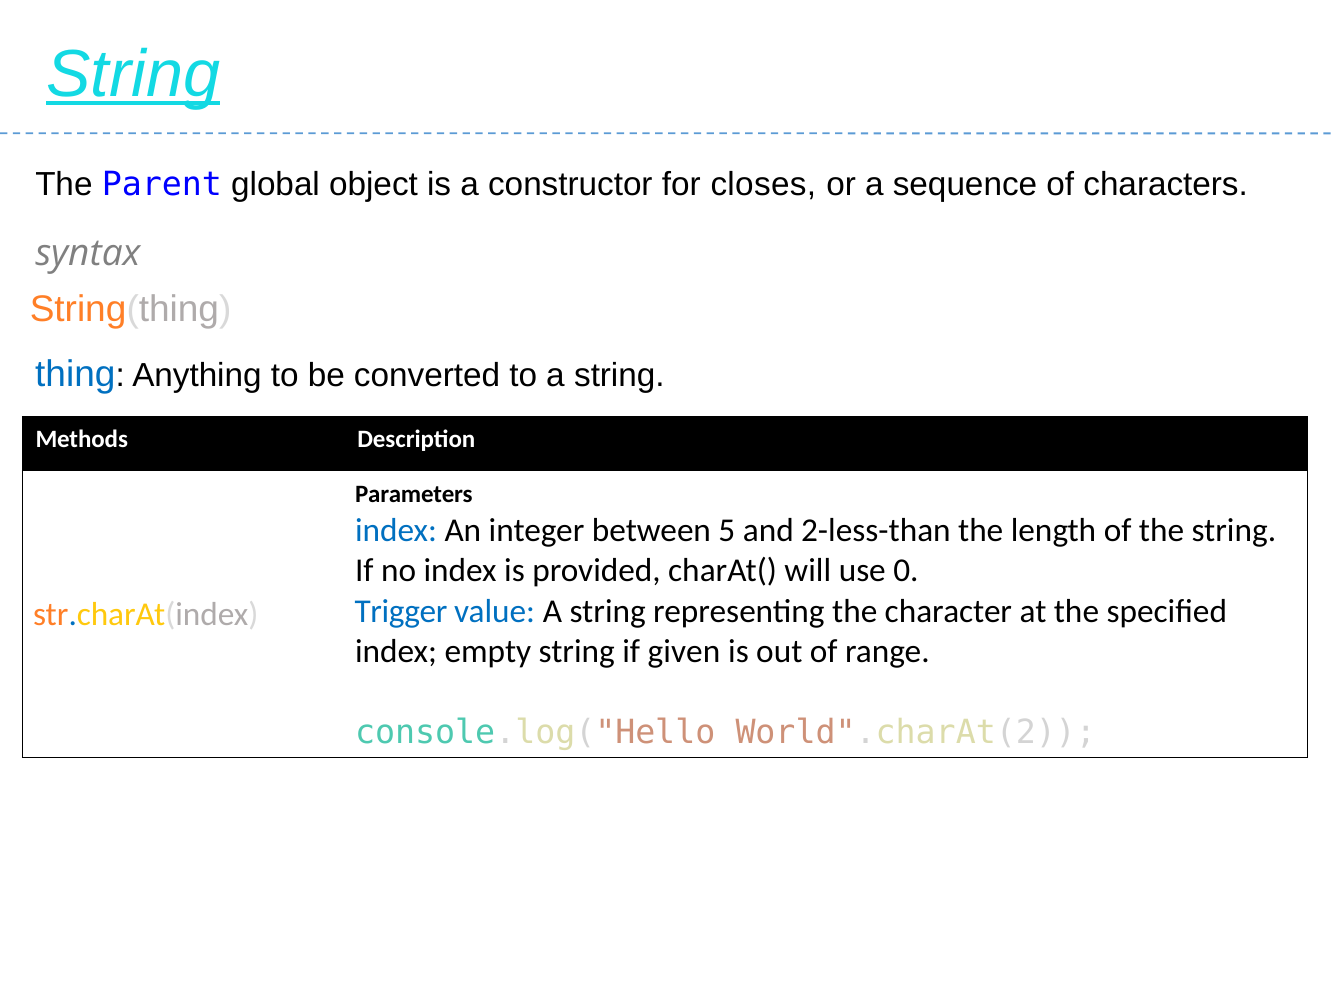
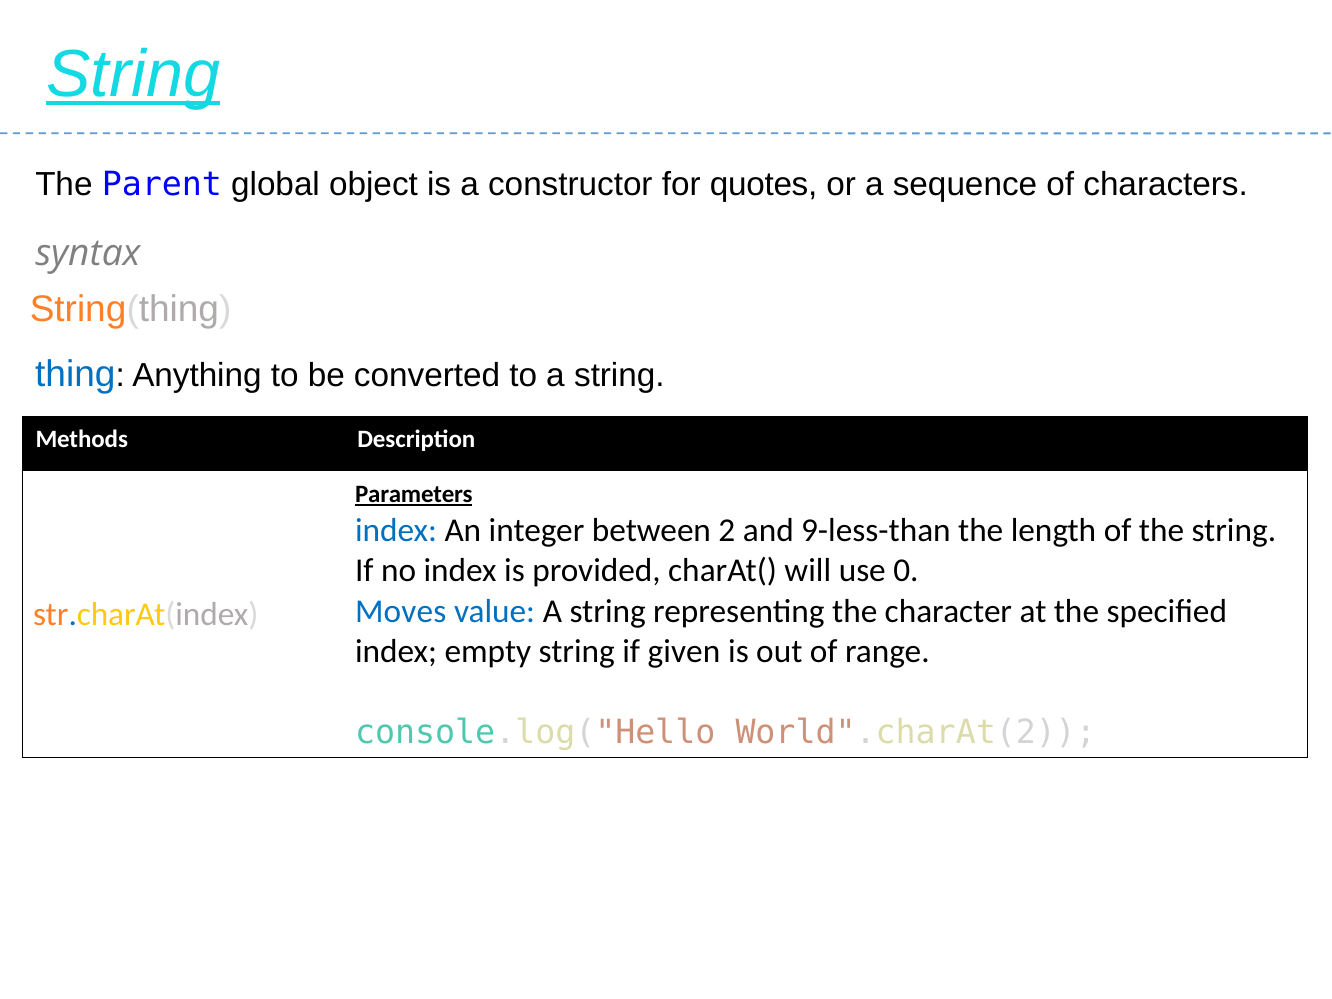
closes: closes -> quotes (764, 184)
Parameters underline: none -> present (414, 494)
5: 5 -> 2 (727, 530)
2-less-than: 2-less-than -> 9-less-than (876, 530)
Trigger: Trigger -> Moves (401, 611)
